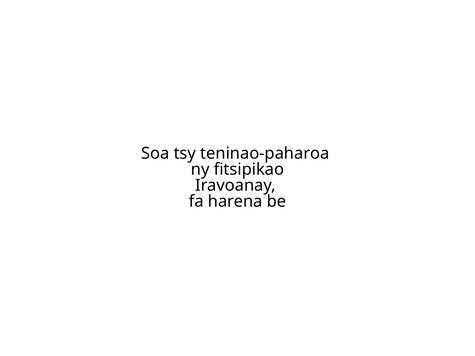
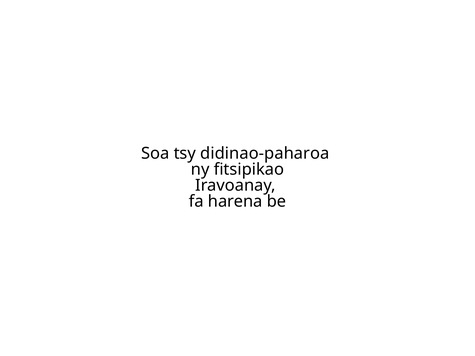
teninao-paharoa: teninao-paharoa -> didinao-paharoa (265, 153)
